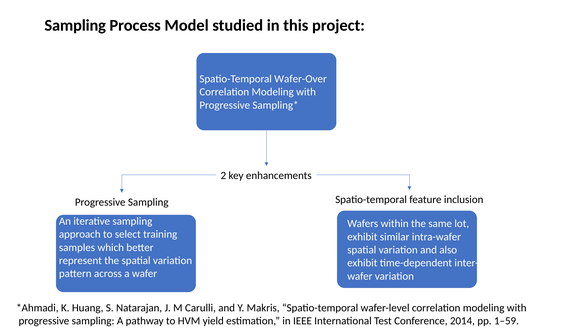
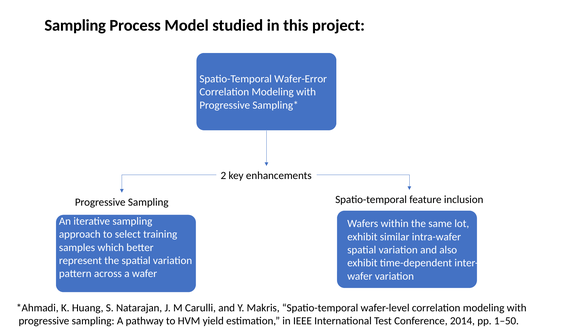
Wafer-Over: Wafer-Over -> Wafer-Error (301, 79)
1–59: 1–59 -> 1–50 (506, 321)
